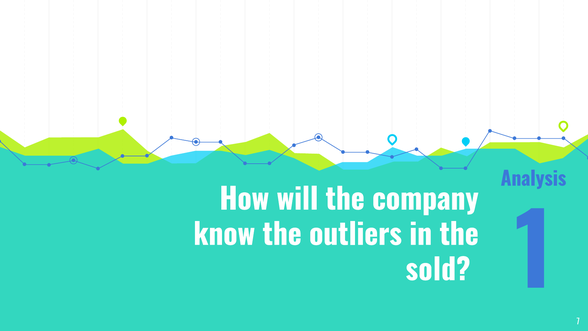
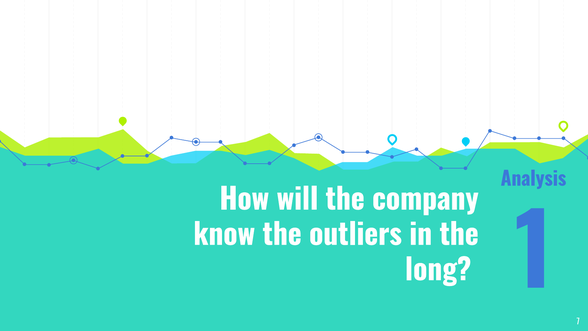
sold: sold -> long (438, 270)
